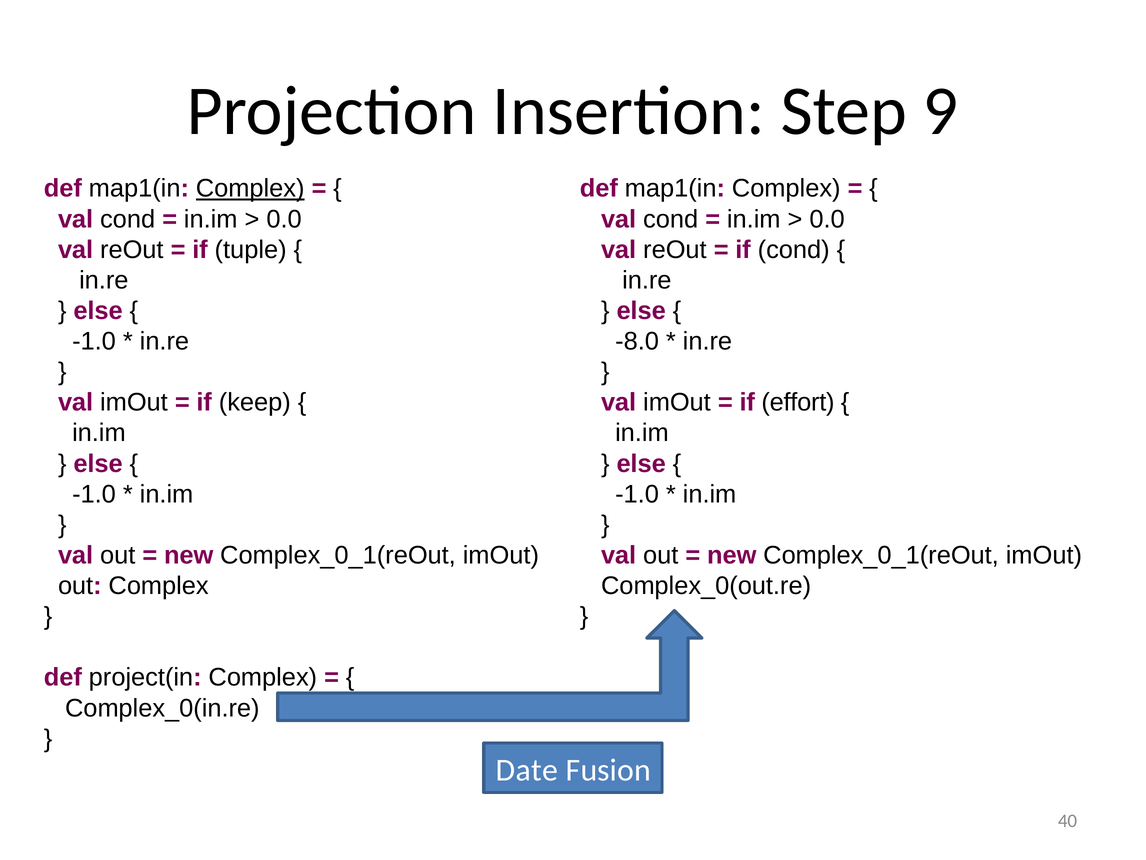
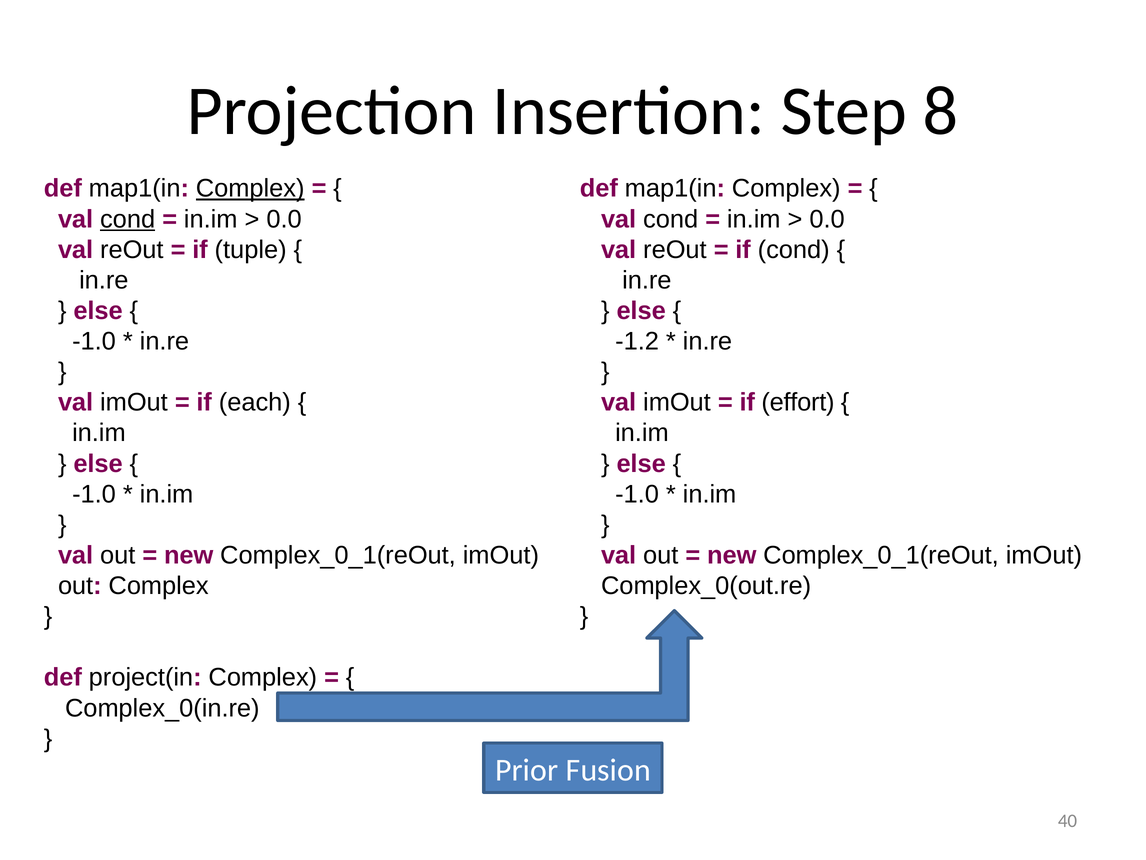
9: 9 -> 8 (941, 111)
cond underline: none -> present (128, 219)
-8.0: -8.0 -> -1.2 (637, 341)
keep: keep -> each (255, 402)
Date: Date -> Prior (527, 770)
